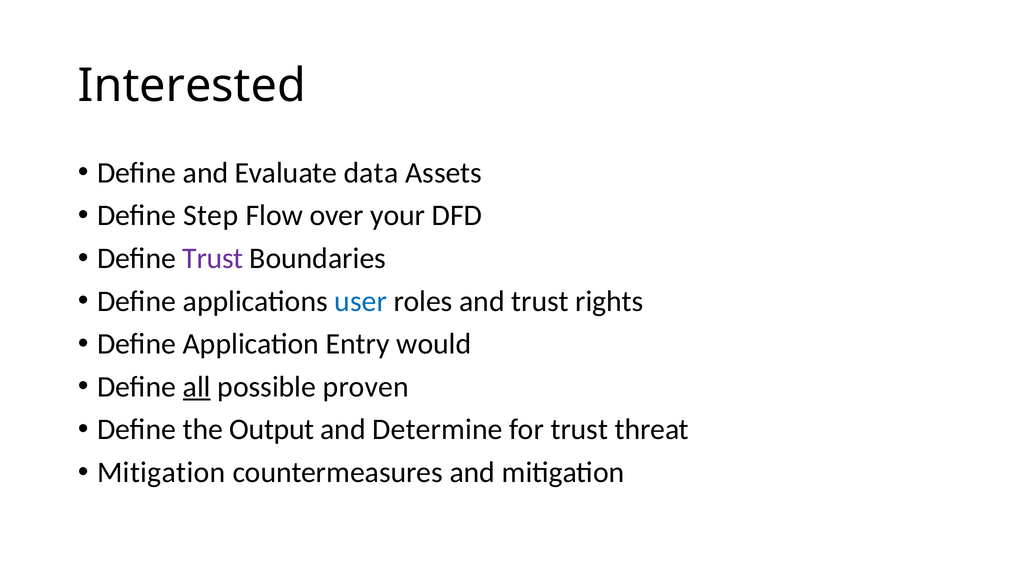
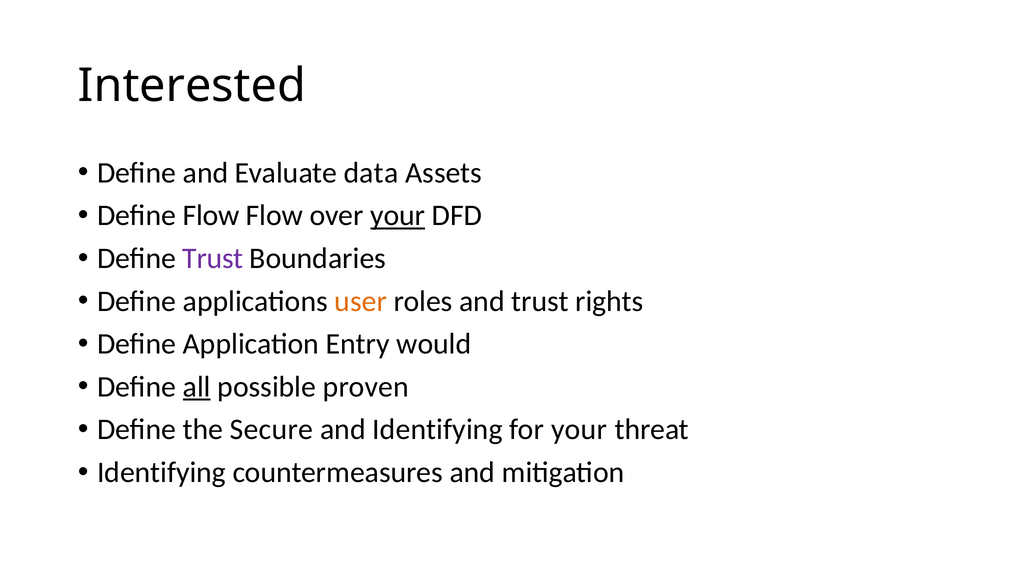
Define Step: Step -> Flow (211, 216)
your underline: none -> present (398, 216)
user colour: blue -> orange (361, 301)
Output: Output -> Secure (272, 429)
and Determine: Determine -> Identifying (438, 429)
for trust: trust -> your (579, 429)
Mitigation: Mitigation -> Identifying (161, 472)
